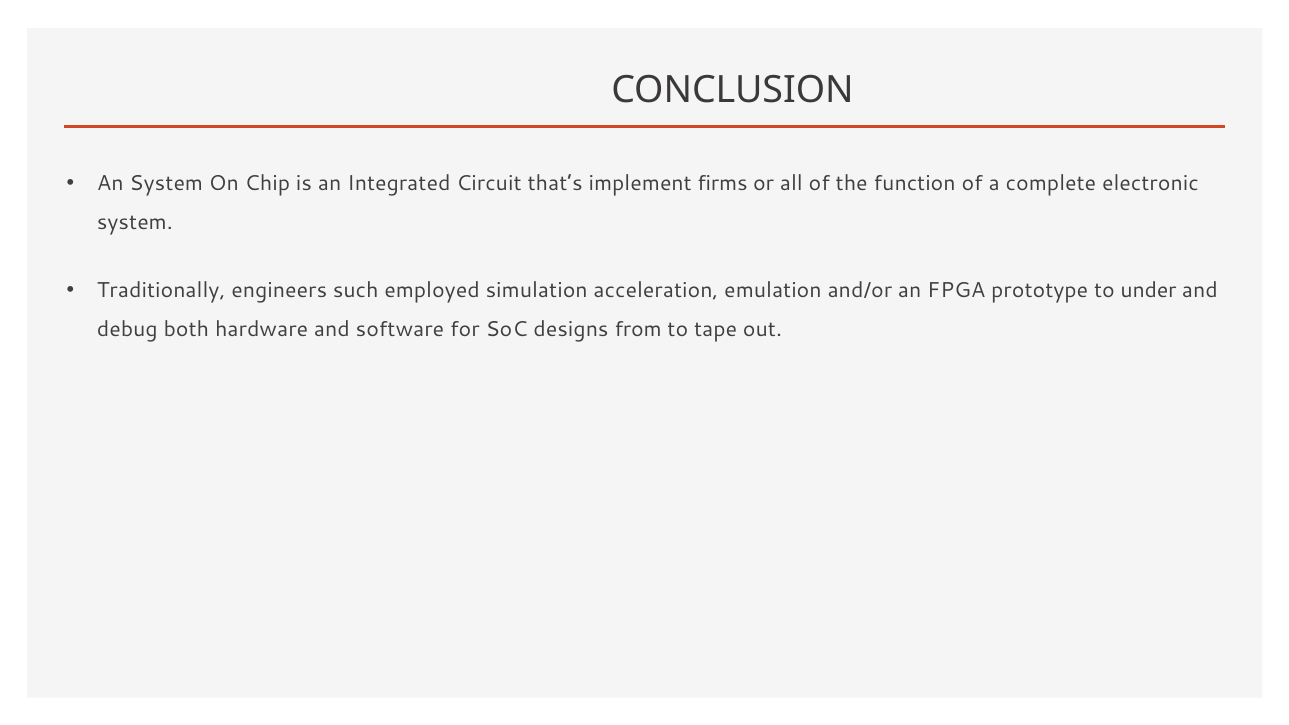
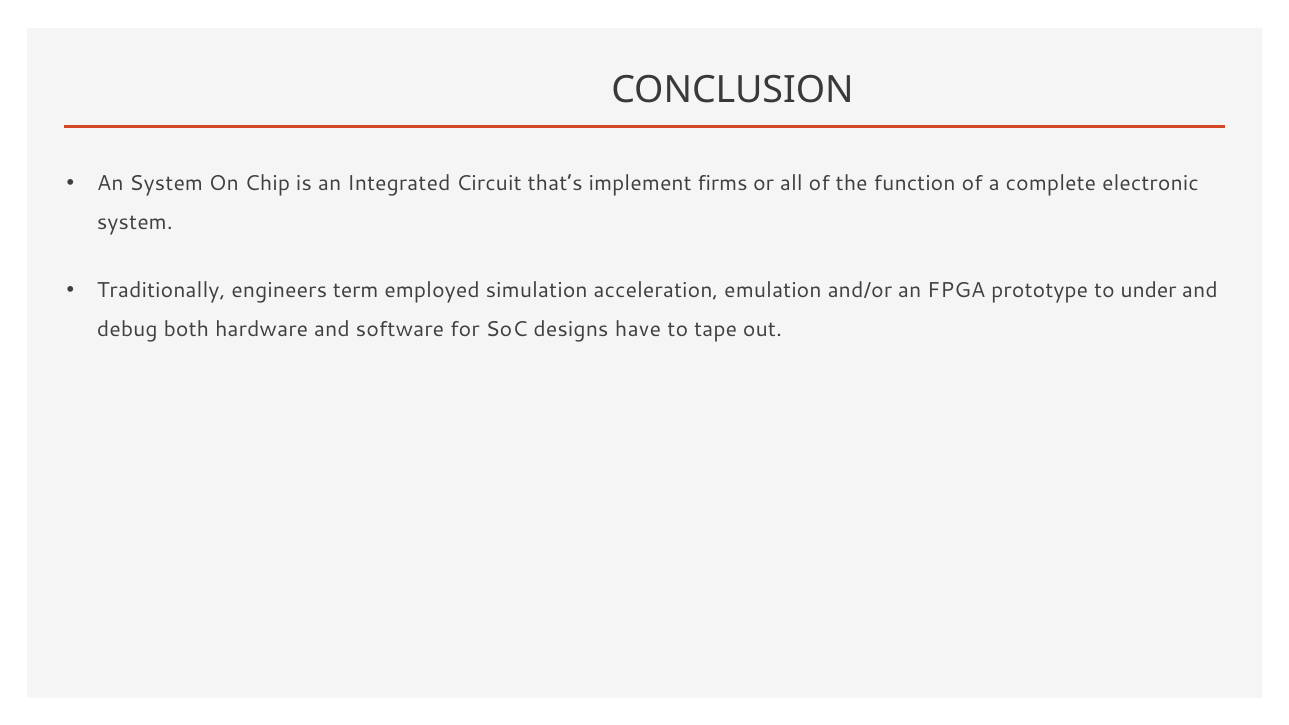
such: such -> term (356, 291)
from: from -> have (638, 329)
